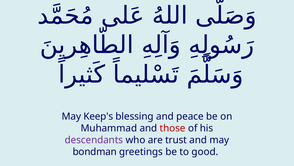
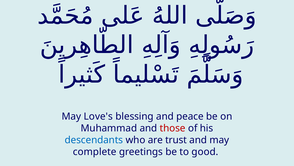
Keep's: Keep's -> Love's (98, 116)
descendants colour: purple -> blue (94, 140)
bondman: bondman -> complete (95, 151)
